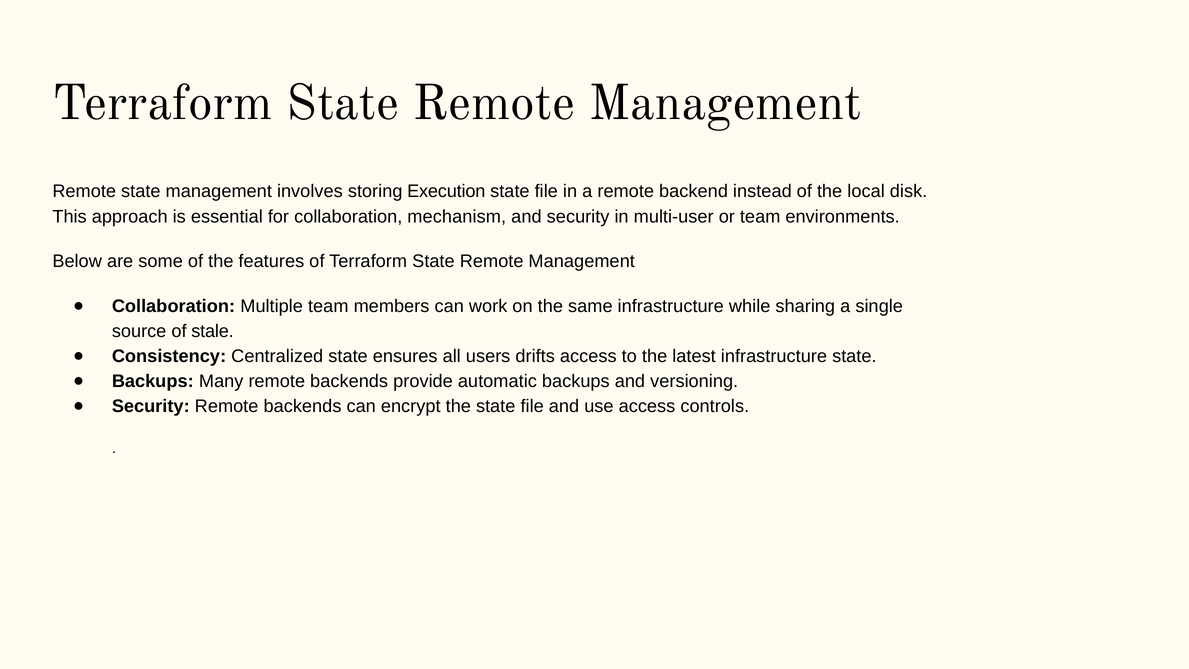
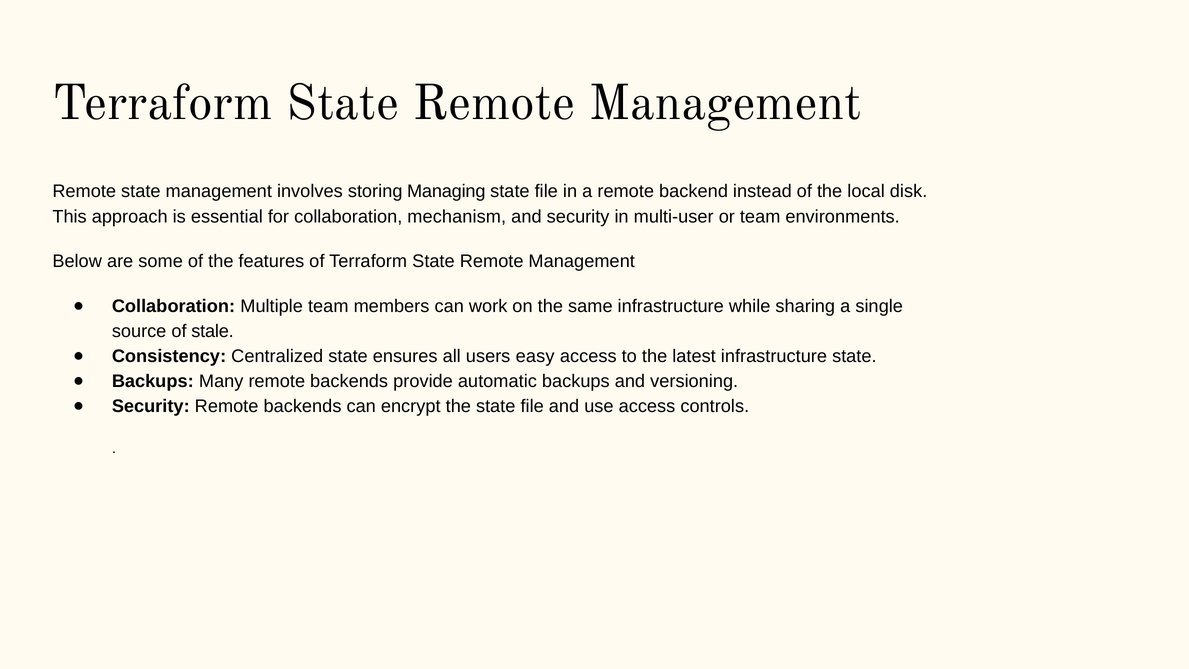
Execution: Execution -> Managing (446, 191)
drifts: drifts -> easy (535, 356)
